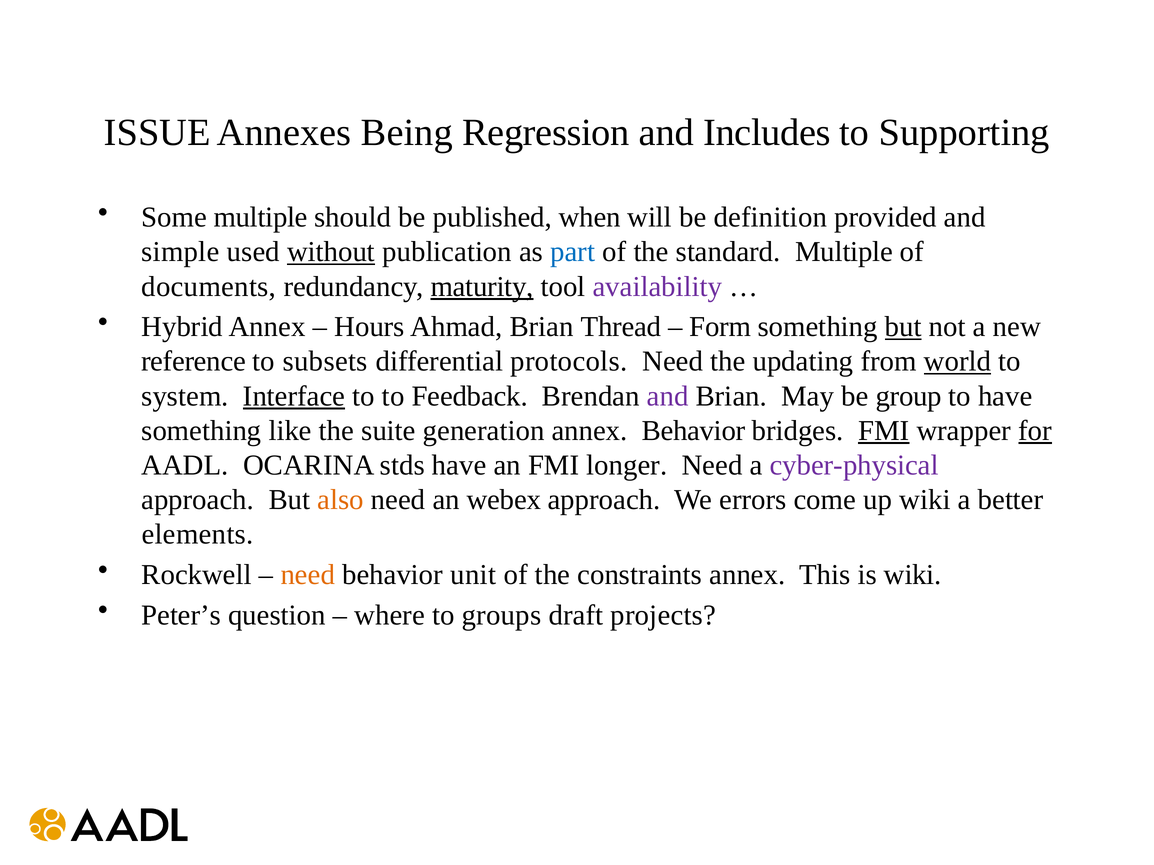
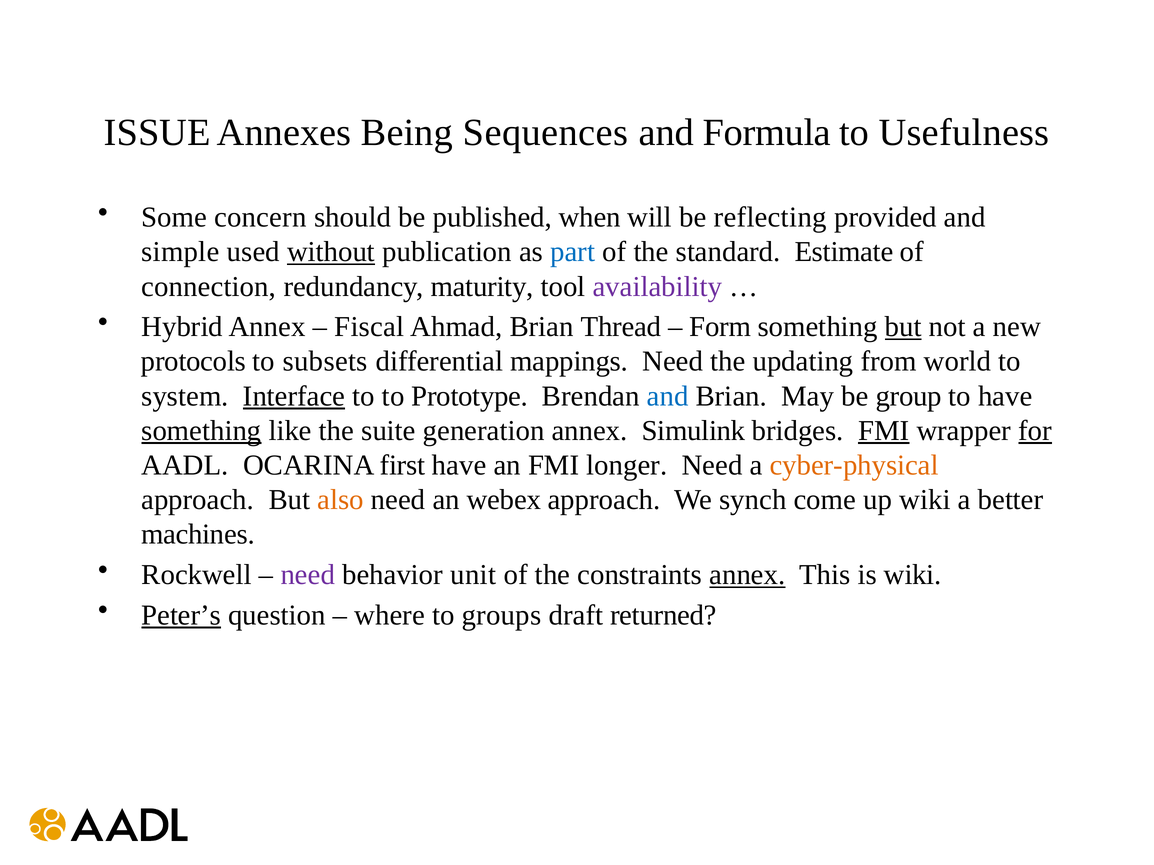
Regression: Regression -> Sequences (545, 132)
Includes: Includes -> Formula (767, 132)
Supporting: Supporting -> Usefulness (964, 132)
Some multiple: multiple -> concern (260, 217)
definition: definition -> reflecting (770, 217)
standard Multiple: Multiple -> Estimate (844, 252)
documents: documents -> connection (209, 287)
maturity underline: present -> none (482, 287)
Hours: Hours -> Fiscal (369, 327)
reference: reference -> protocols (193, 362)
protocols: protocols -> mappings (569, 362)
world underline: present -> none (957, 362)
Feedback: Feedback -> Prototype (470, 396)
and colour: purple -> blue (668, 396)
something underline: none -> present (201, 431)
annex Behavior: Behavior -> Simulink (693, 431)
stds: stds -> first (403, 466)
cyber-physical colour: purple -> orange (854, 466)
errors: errors -> synch (753, 500)
elements: elements -> machines (198, 535)
need colour: orange -> purple (308, 575)
annex underline: none -> present (747, 575)
Peter’s underline: none -> present (181, 616)
projects: projects -> returned (663, 616)
